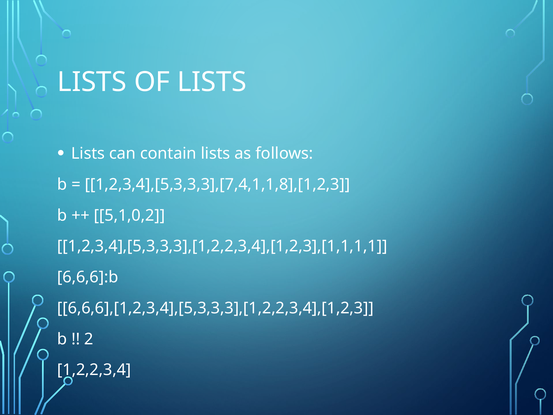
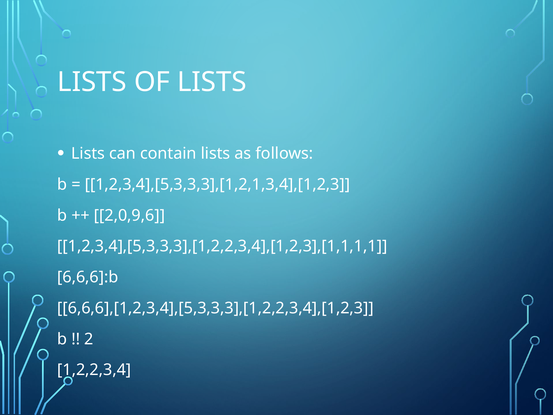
1,2,3,4],[5,3,3,3],[7,4,1,1,8],[1,2,3: 1,2,3,4],[5,3,3,3],[7,4,1,1,8],[1,2,3 -> 1,2,3,4],[5,3,3,3],[1,2,1,3,4],[1,2,3 (217, 184)
5,1,0,2: 5,1,0,2 -> 2,0,9,6 (129, 215)
